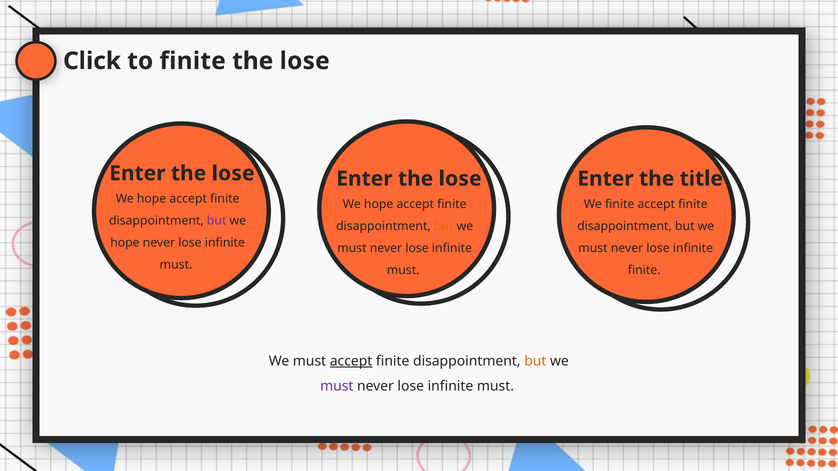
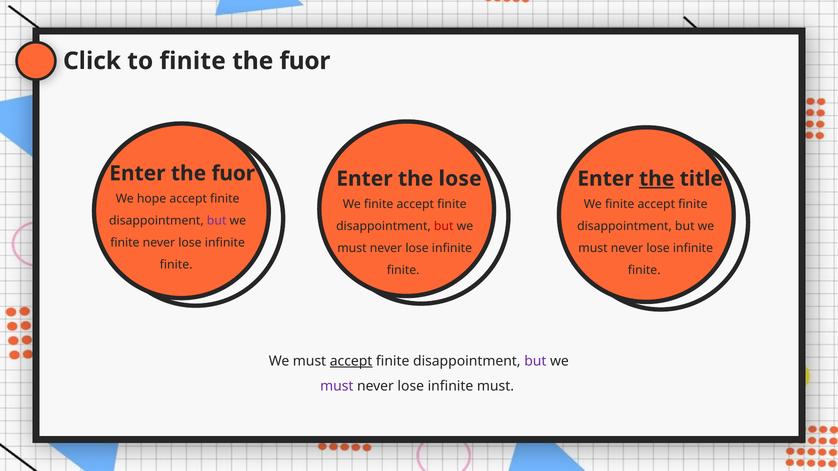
lose: lose -> fuor (305, 61)
lose: lose -> fuor (233, 174)
the underline: none -> present (657, 179)
hope: hope -> finite (379, 204)
but colour: orange -> red (444, 226)
hope: hope -> finite (125, 243)
must: must -> finite (176, 265)
must: must -> finite (403, 270)
but colour: orange -> purple (535, 361)
